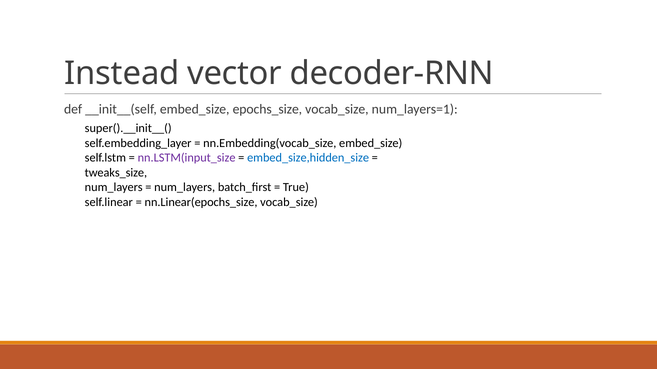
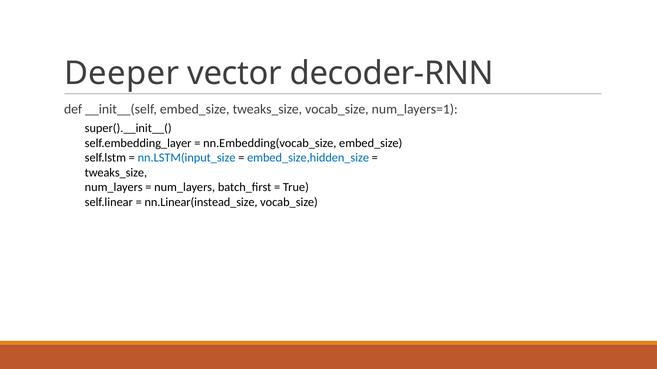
Instead: Instead -> Deeper (122, 74)
embed_size epochs_size: epochs_size -> tweaks_size (267, 109)
nn.LSTM(input_size colour: purple -> blue (187, 158)
nn.Linear(epochs_size: nn.Linear(epochs_size -> nn.Linear(instead_size (201, 202)
